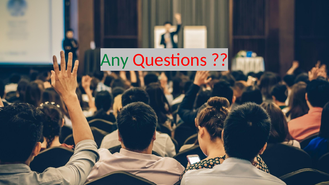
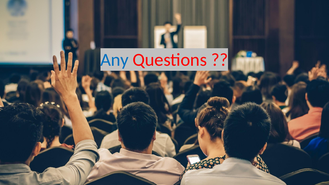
Any colour: green -> blue (115, 60)
